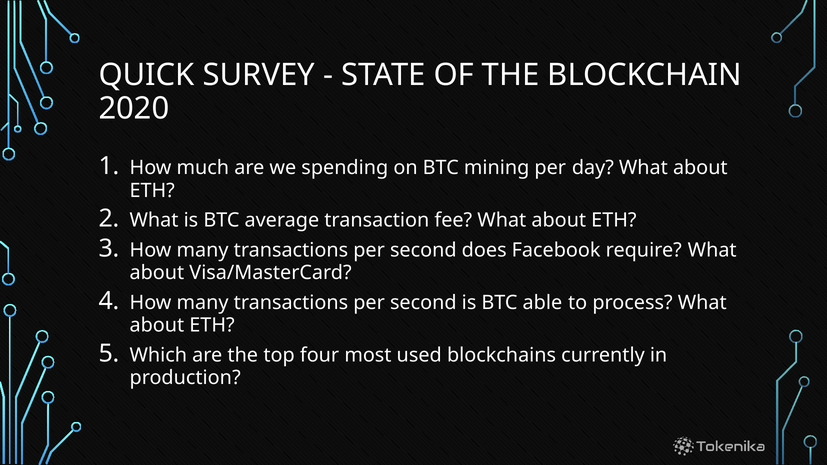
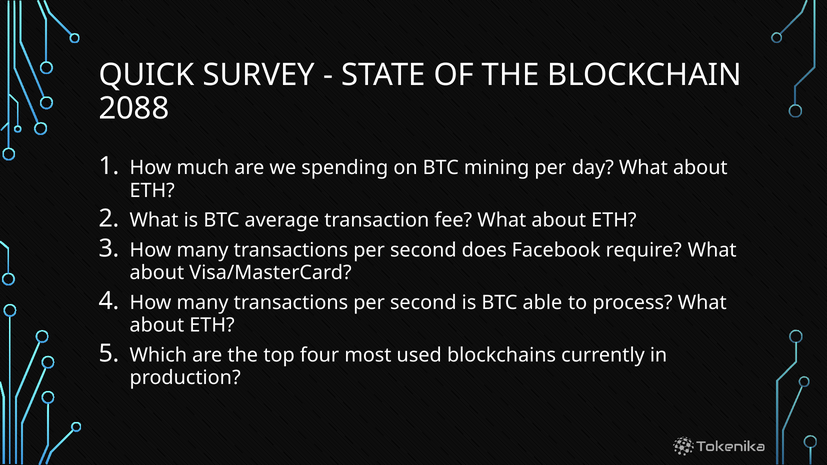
2020: 2020 -> 2088 (134, 109)
